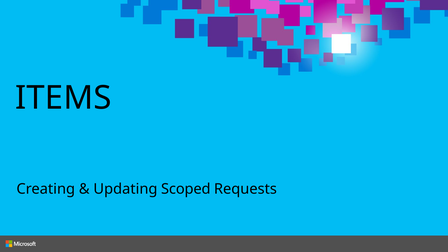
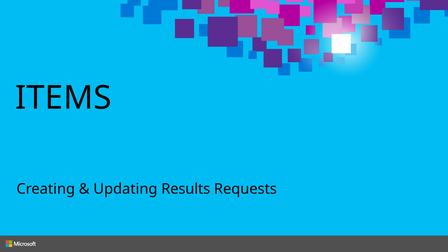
Scoped: Scoped -> Results (186, 189)
